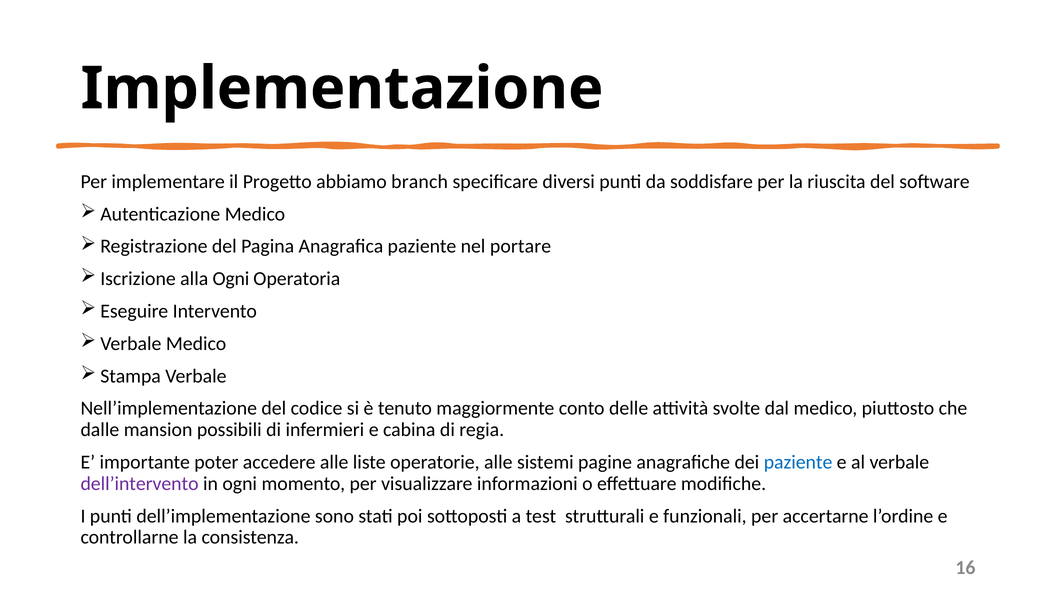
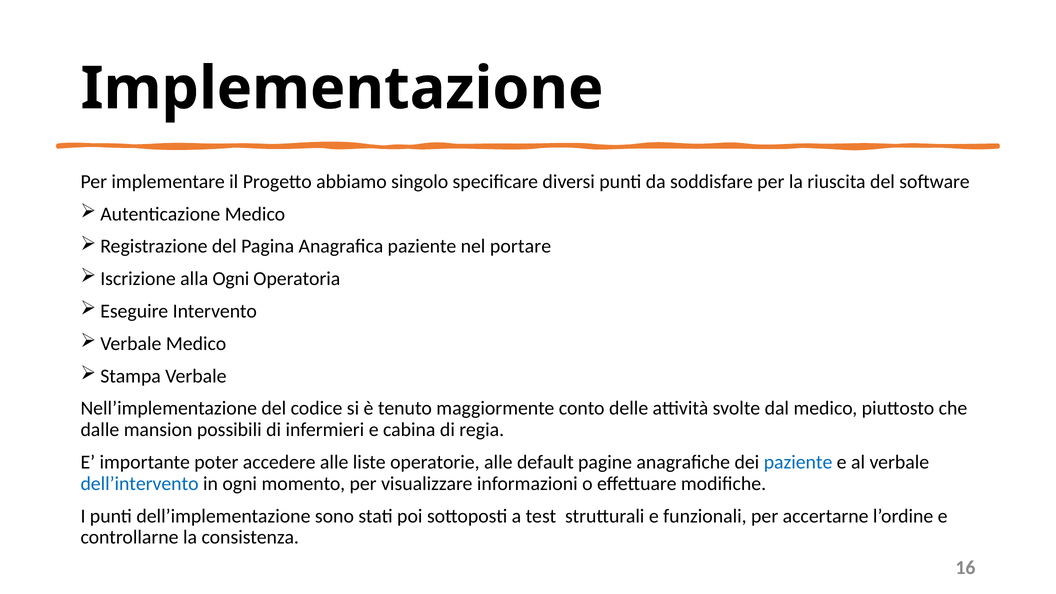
branch: branch -> singolo (420, 182)
sistemi: sistemi -> default (545, 462)
dell’intervento colour: purple -> blue (140, 484)
